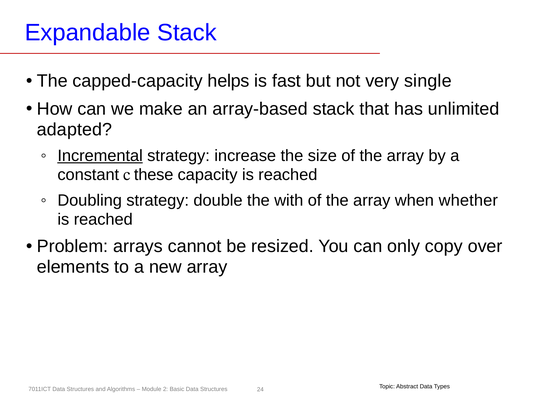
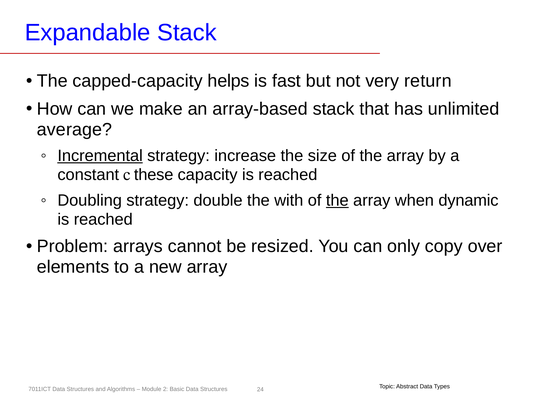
single: single -> return (428, 81)
adapted: adapted -> average (75, 130)
the underline: none -> present (337, 200)
whether: whether -> dynamic (468, 200)
